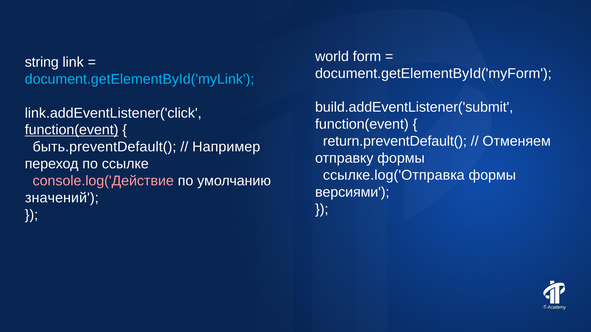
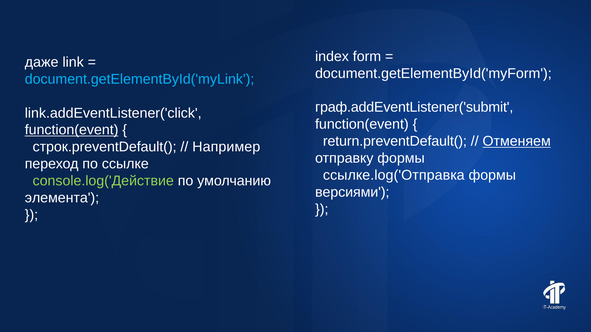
world: world -> index (332, 57)
string: string -> даже (42, 62)
build.addEventListener('submit: build.addEventListener('submit -> граф.addEventListener('submit (414, 107)
Отменяем underline: none -> present (517, 141)
быть.preventDefault(: быть.preventDefault( -> строк.preventDefault( (105, 147)
console.log('Действие colour: pink -> light green (103, 181)
значений: значений -> элемента (62, 198)
